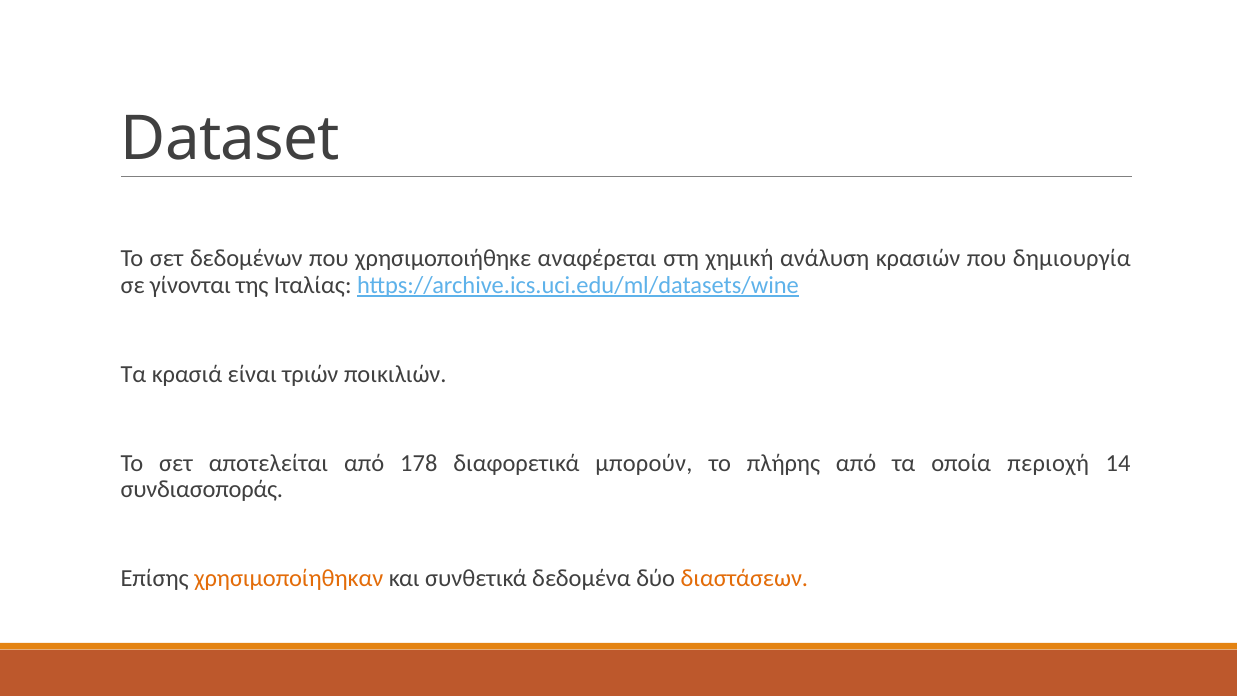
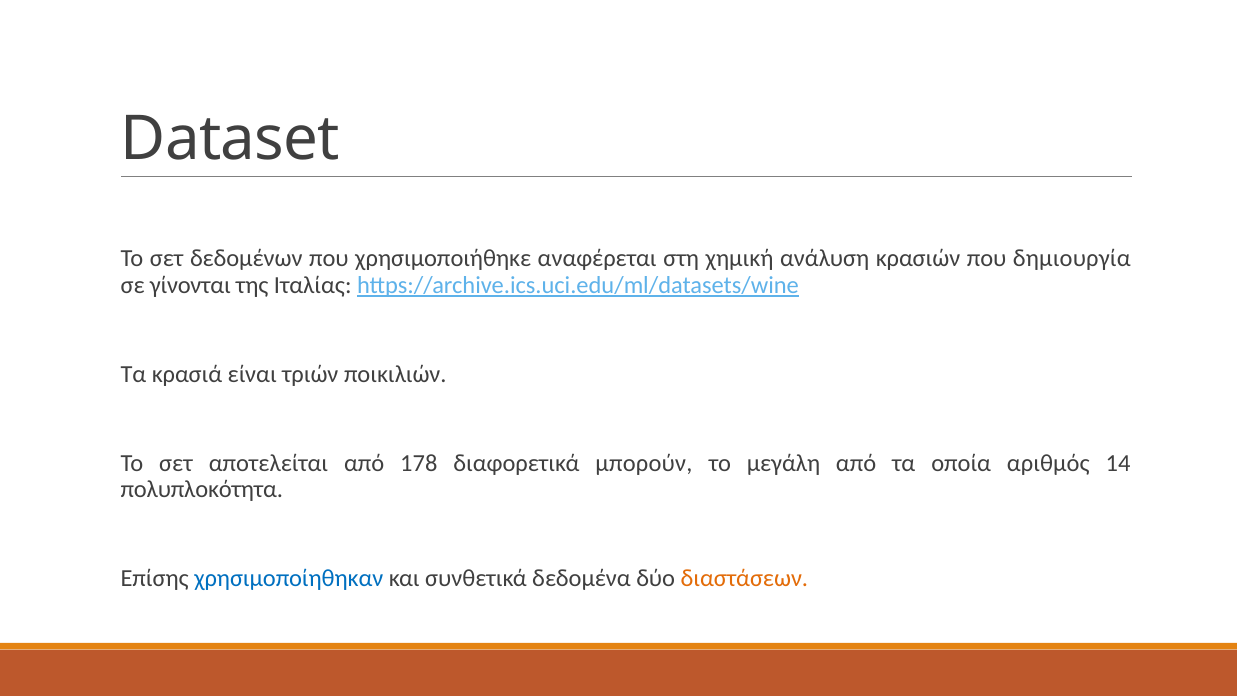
πλήρης: πλήρης -> μεγάλη (783, 463)
περιοχή: περιοχή -> αριθμός (1048, 463)
συνδιασοποράς: συνδιασοποράς -> πολυπλοκότητα (202, 490)
χρησιμοποίηθηκαν colour: orange -> blue (289, 579)
